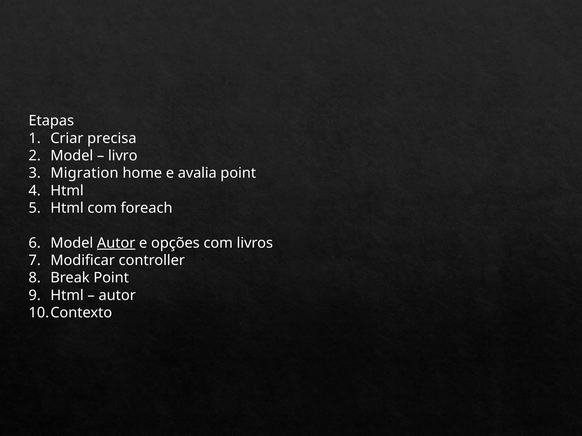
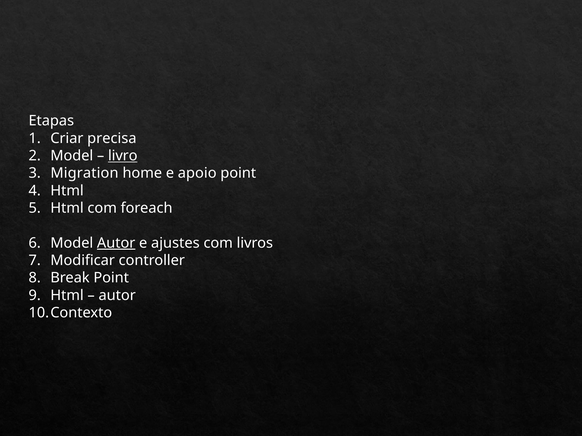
livro underline: none -> present (123, 156)
avalia: avalia -> apoio (197, 173)
opções: opções -> ajustes (175, 243)
